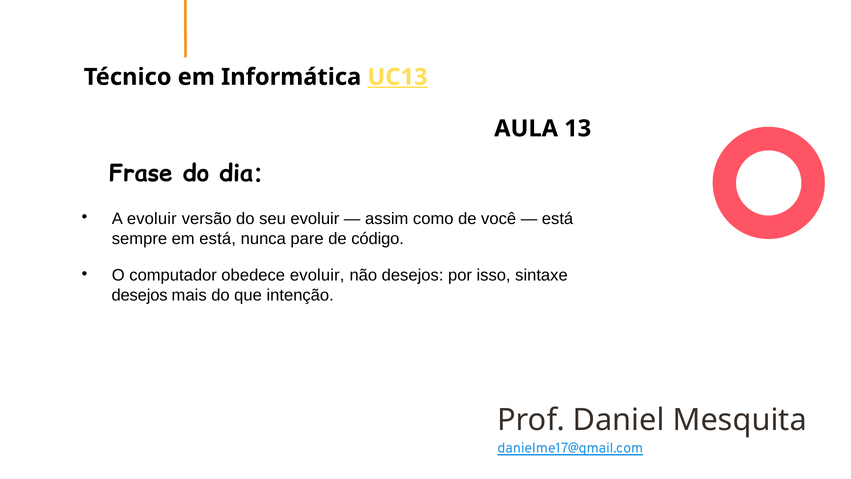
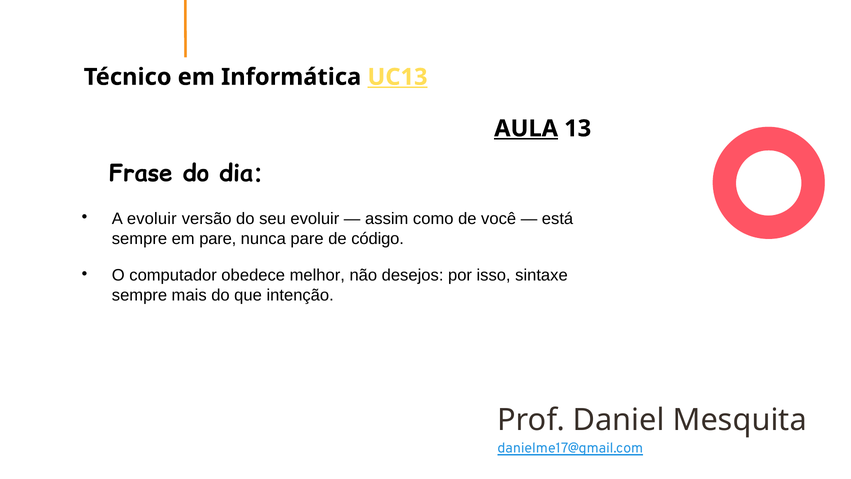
AULA underline: none -> present (526, 128)
em está: está -> pare (218, 239)
obedece evoluir: evoluir -> melhor (317, 275)
desejos: desejos -> sempre (139, 295)
